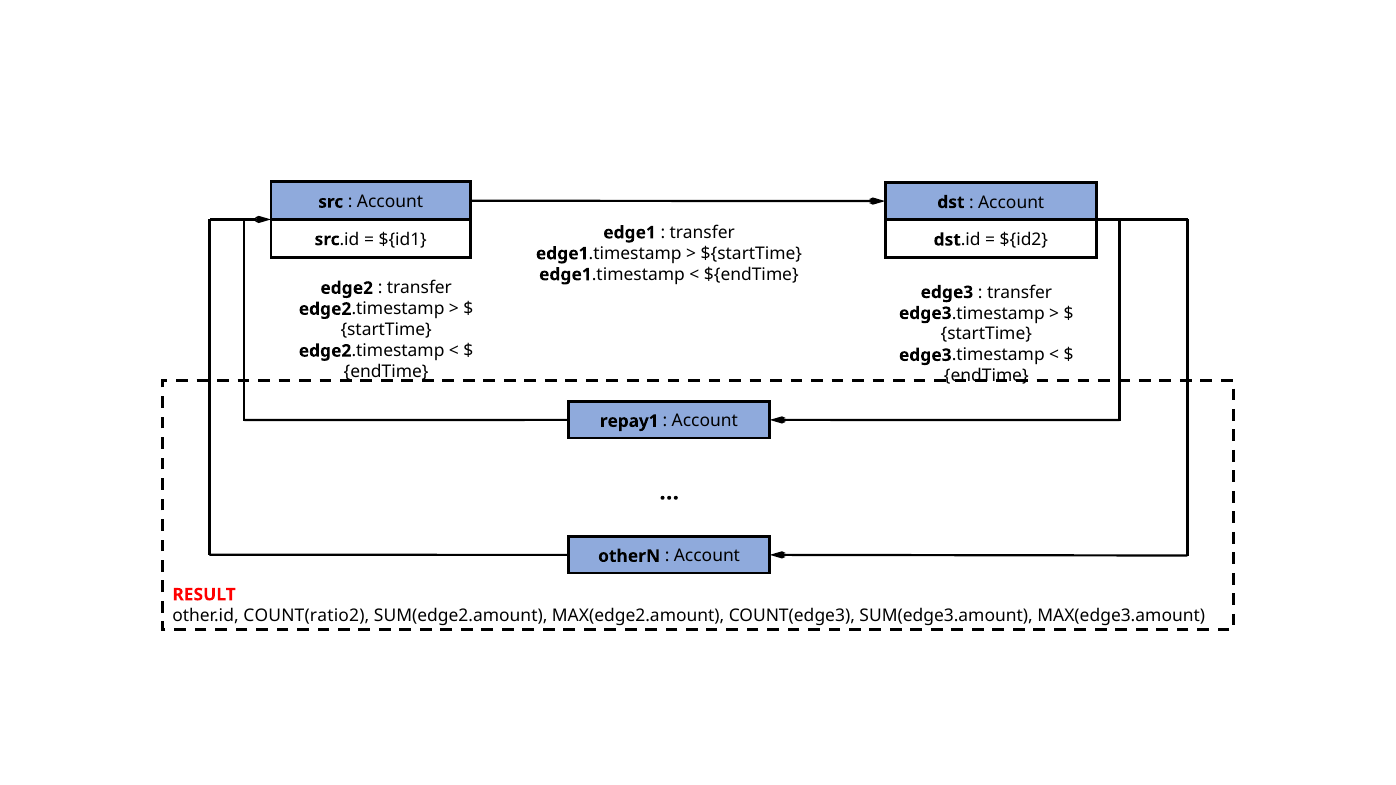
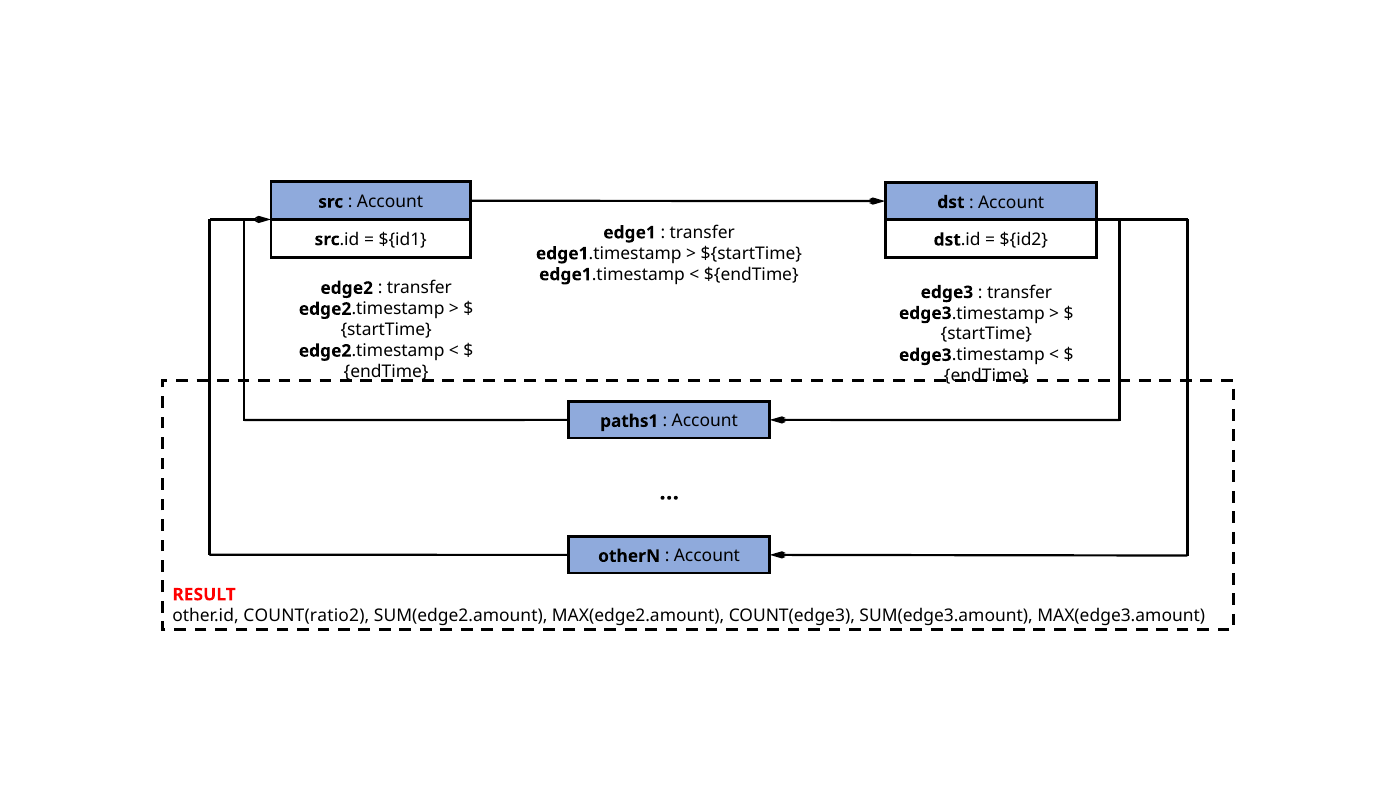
repay1: repay1 -> paths1 (629, 421)
